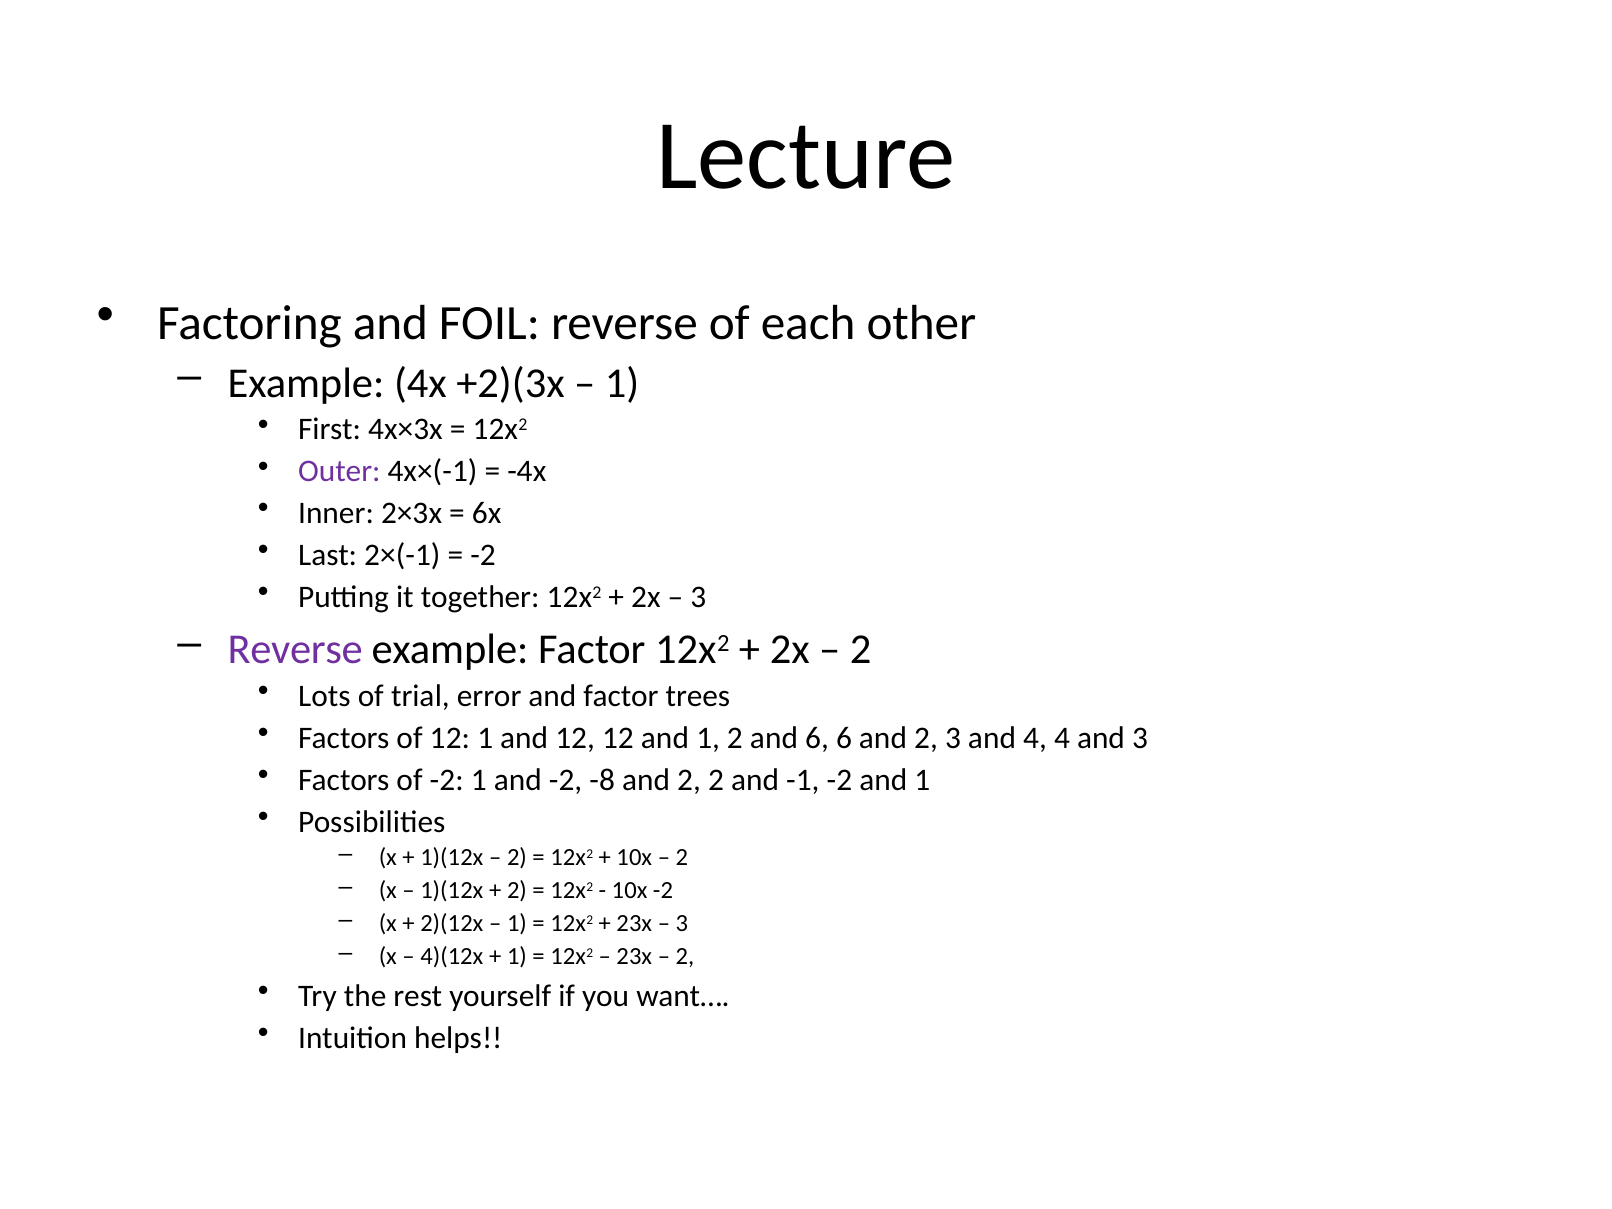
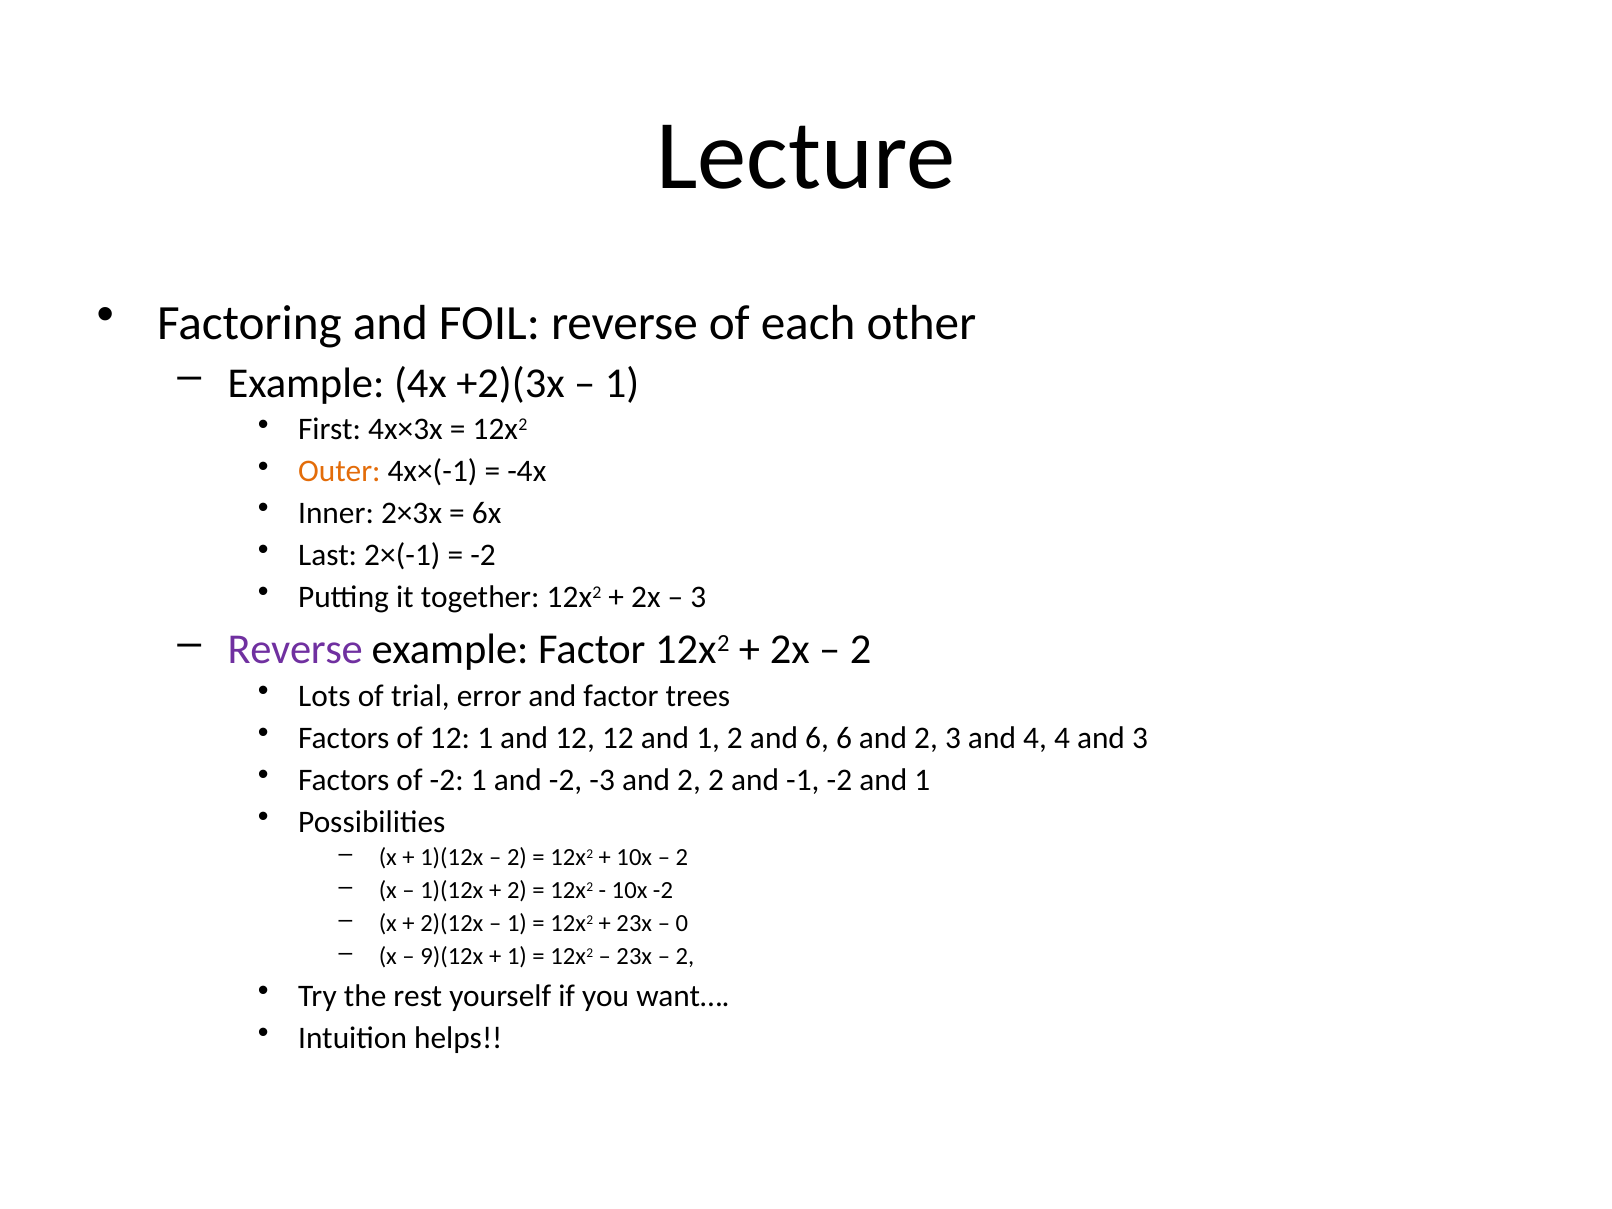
Outer colour: purple -> orange (339, 471)
-8: -8 -> -3 (602, 780)
3: 3 -> 0 (682, 924)
4)(12x: 4)(12x -> 9)(12x (452, 957)
